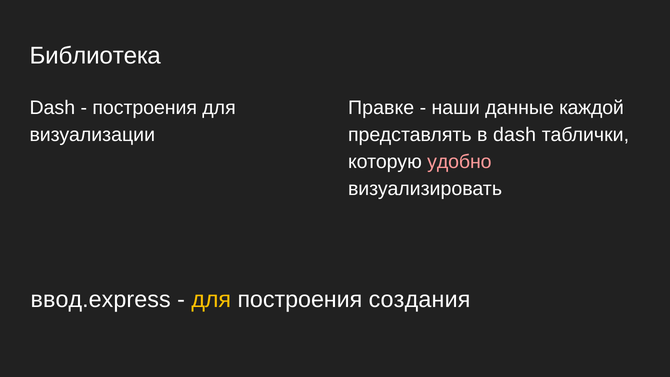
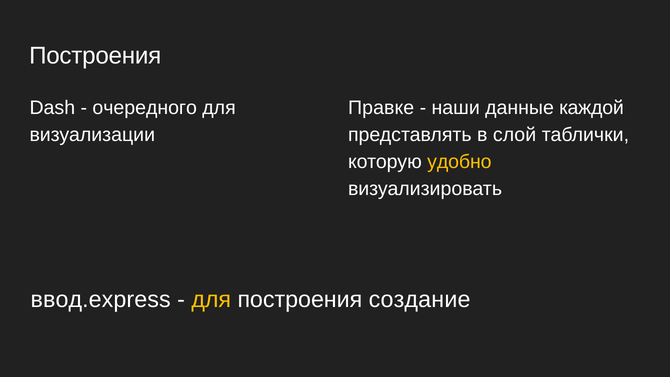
Библиотека: Библиотека -> Построения (95, 56)
построения: построения -> очередного (145, 108)
в dash: dash -> слой (515, 135)
удобно colour: pink -> yellow (459, 162)
создания: создания -> создание (420, 300)
